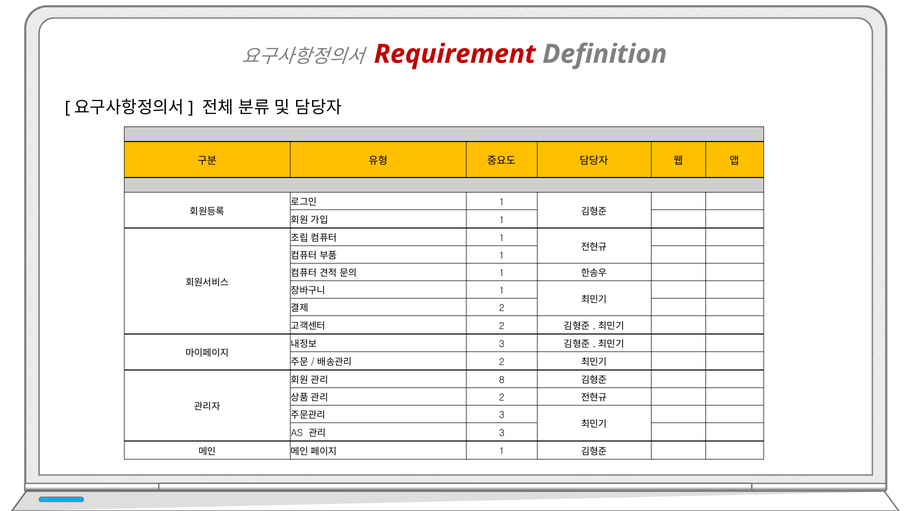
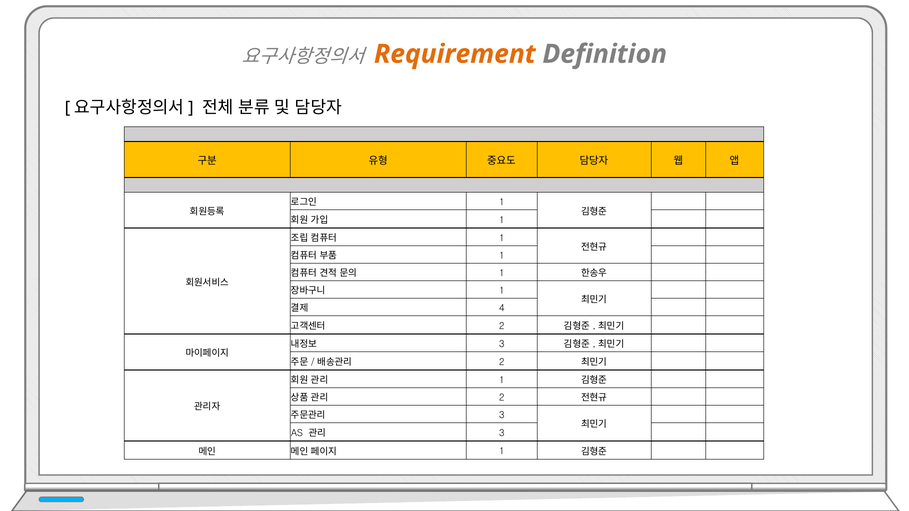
Requirement colour: red -> orange (455, 54)
2: 2 -> 4 (502, 308)
8: 8 -> 1 (502, 380)
